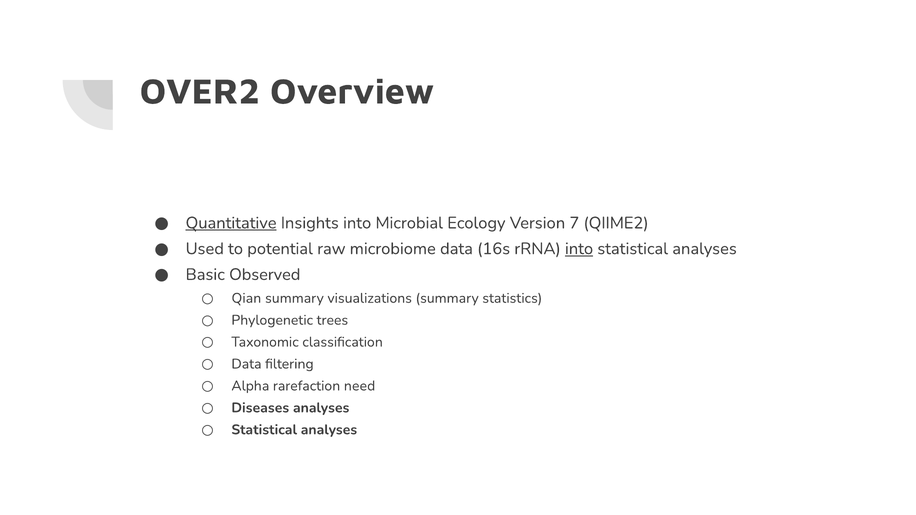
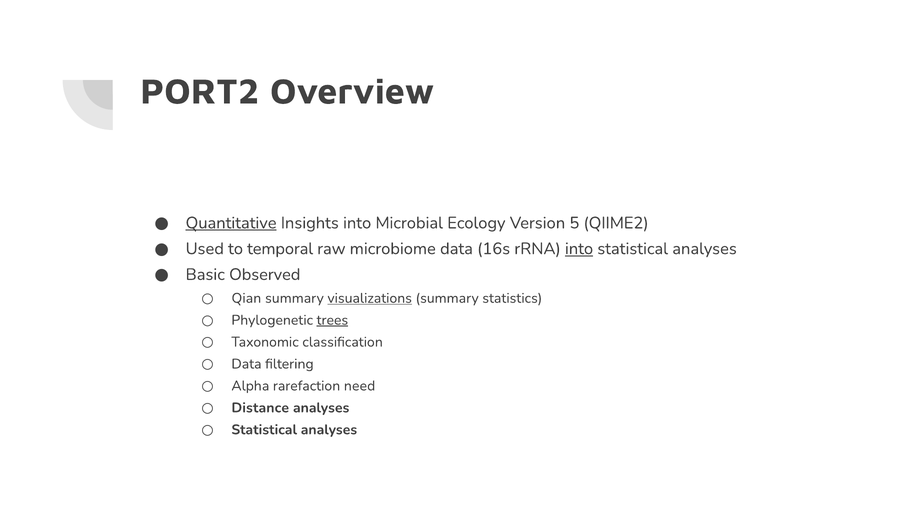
OVER2: OVER2 -> PORT2 (200, 92)
7: 7 -> 5 (574, 223)
potential: potential -> temporal (280, 249)
visualizations underline: none -> present (370, 298)
trees underline: none -> present (332, 320)
Diseases: Diseases -> Distance (260, 408)
